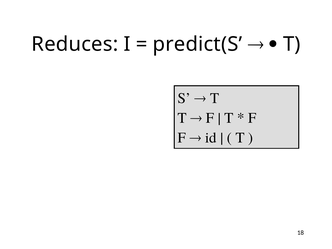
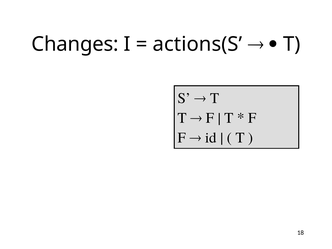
Reduces: Reduces -> Changes (75, 44)
predict(S: predict(S -> actions(S (197, 44)
